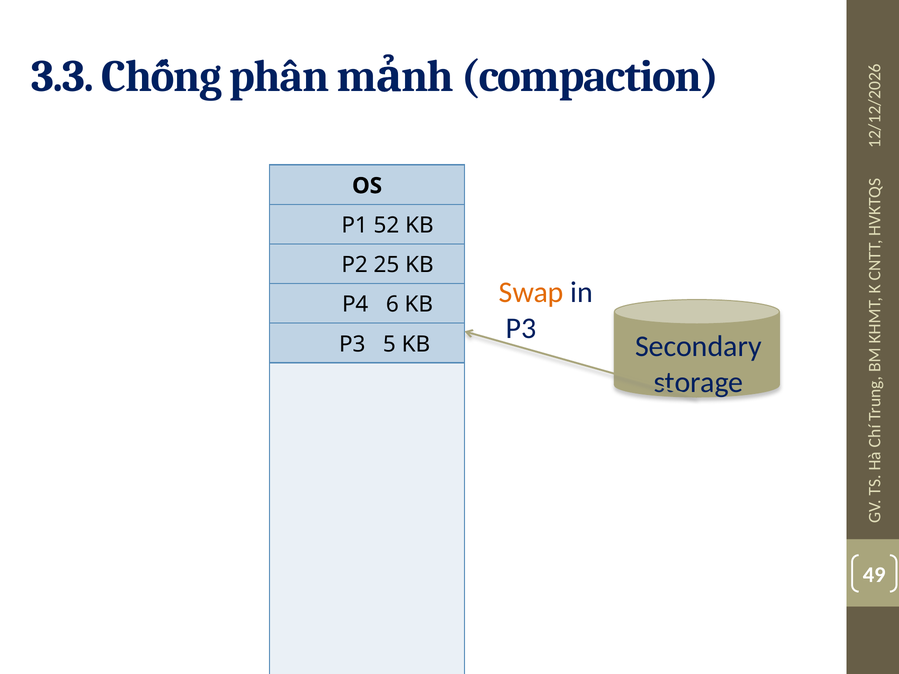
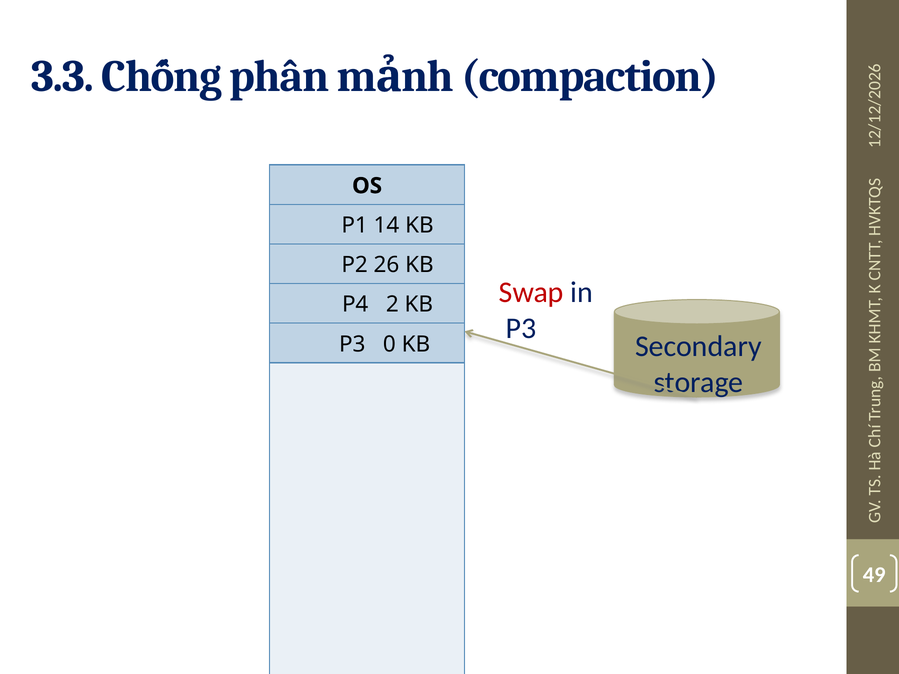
52: 52 -> 14 (386, 225)
25: 25 -> 26 (386, 265)
Swap colour: orange -> red (531, 292)
P4 6: 6 -> 2 (392, 305)
P3 5: 5 -> 0 (389, 344)
